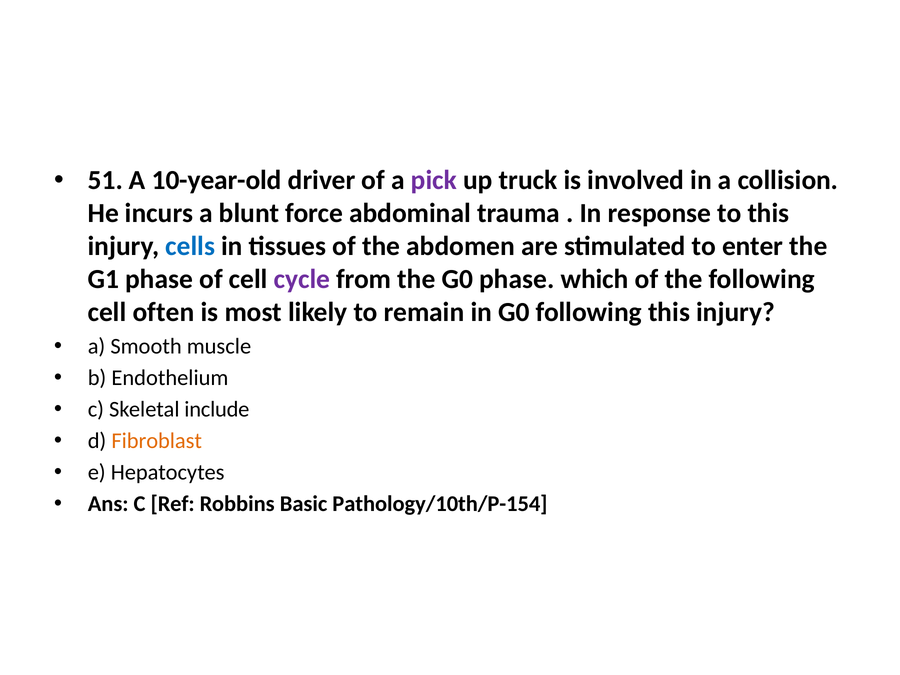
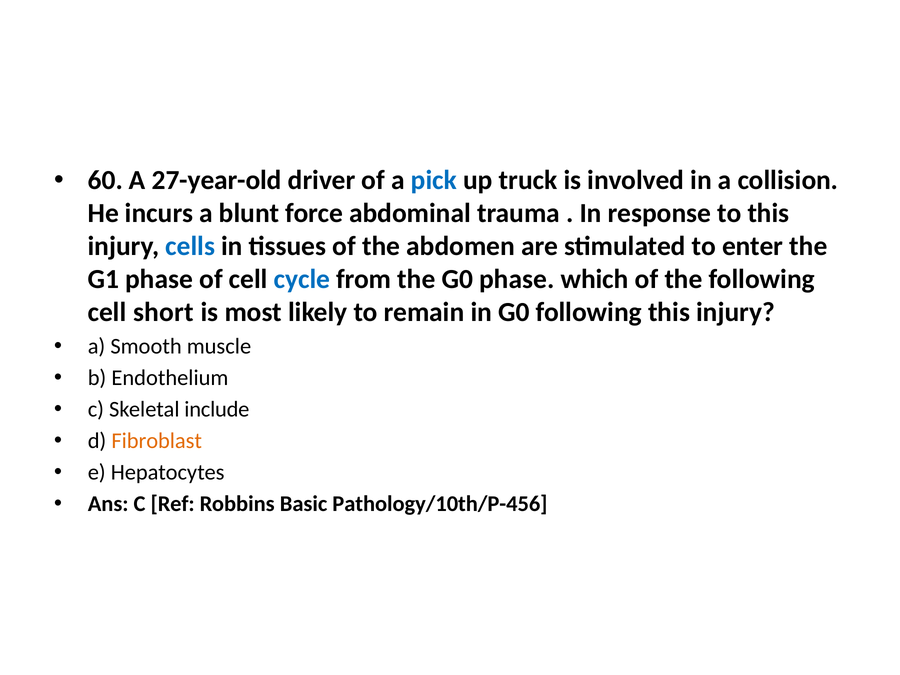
51: 51 -> 60 (105, 180)
10-year-old: 10-year-old -> 27-year-old (217, 180)
pick colour: purple -> blue (434, 180)
cycle colour: purple -> blue (302, 279)
often: often -> short (163, 312)
Pathology/10th/P-154: Pathology/10th/P-154 -> Pathology/10th/P-456 (440, 504)
